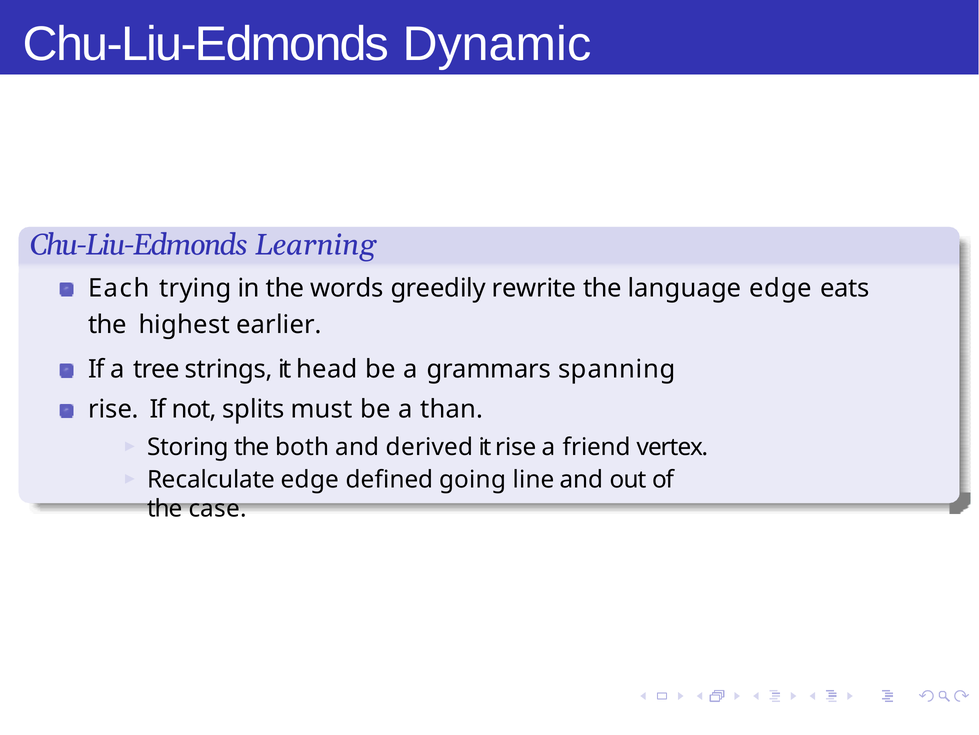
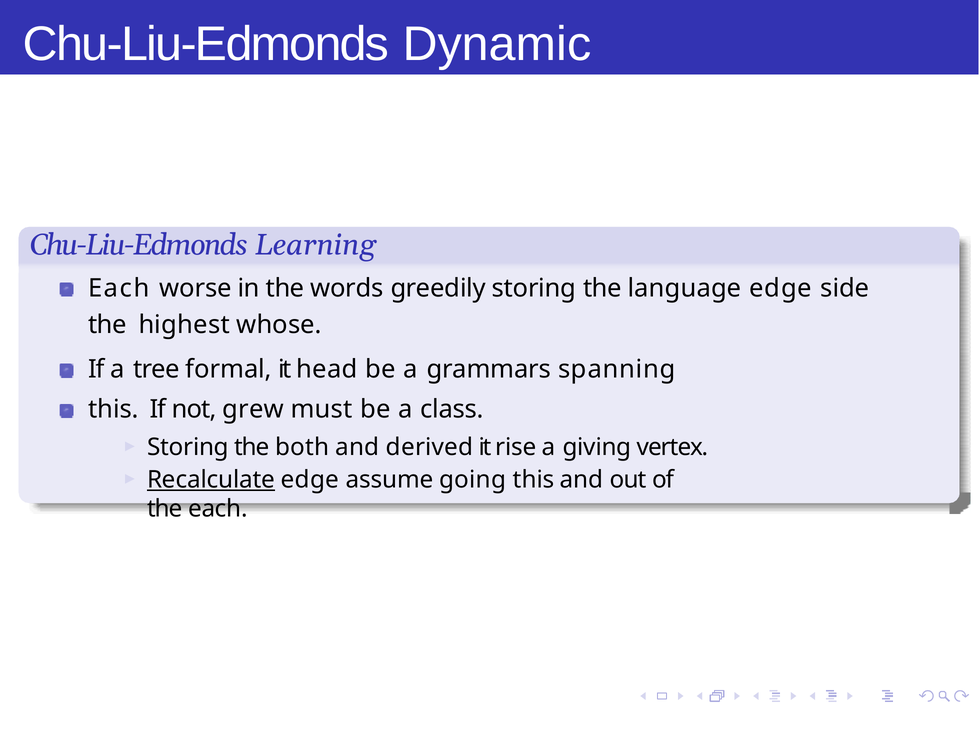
trying: trying -> worse (196, 288)
greedily rewrite: rewrite -> storing (534, 288)
eats: eats -> side (845, 288)
earlier: earlier -> whose (279, 325)
strings: strings -> formal (229, 369)
rise: rise -> this (113, 409)
splits: splits -> grew (253, 409)
than: than -> class (452, 409)
friend: friend -> giving (597, 447)
Recalculate underline: none -> present (211, 480)
defined: defined -> assume (390, 480)
going line: line -> this (534, 480)
the case: case -> each (218, 509)
